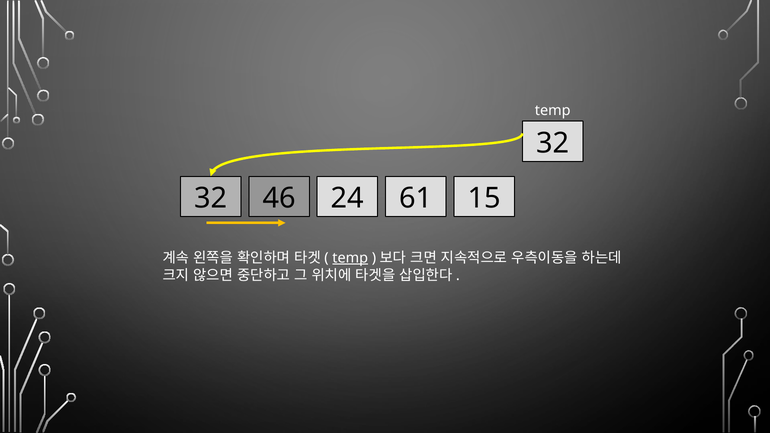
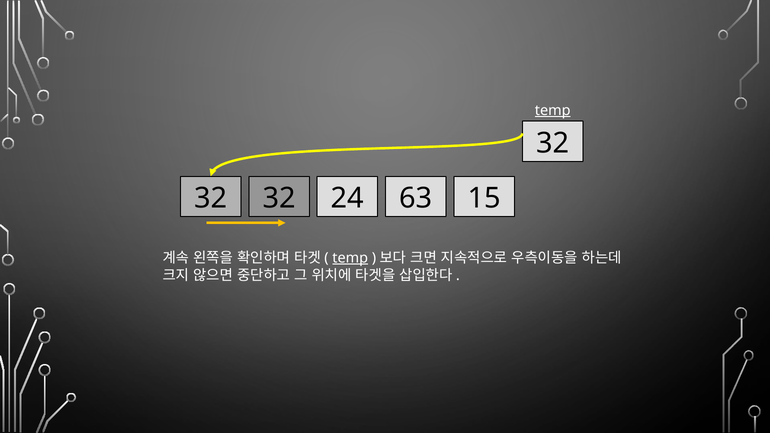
temp underline: none -> present (553, 110)
46: 46 -> 32 (279, 198)
61: 61 -> 63 (416, 198)
